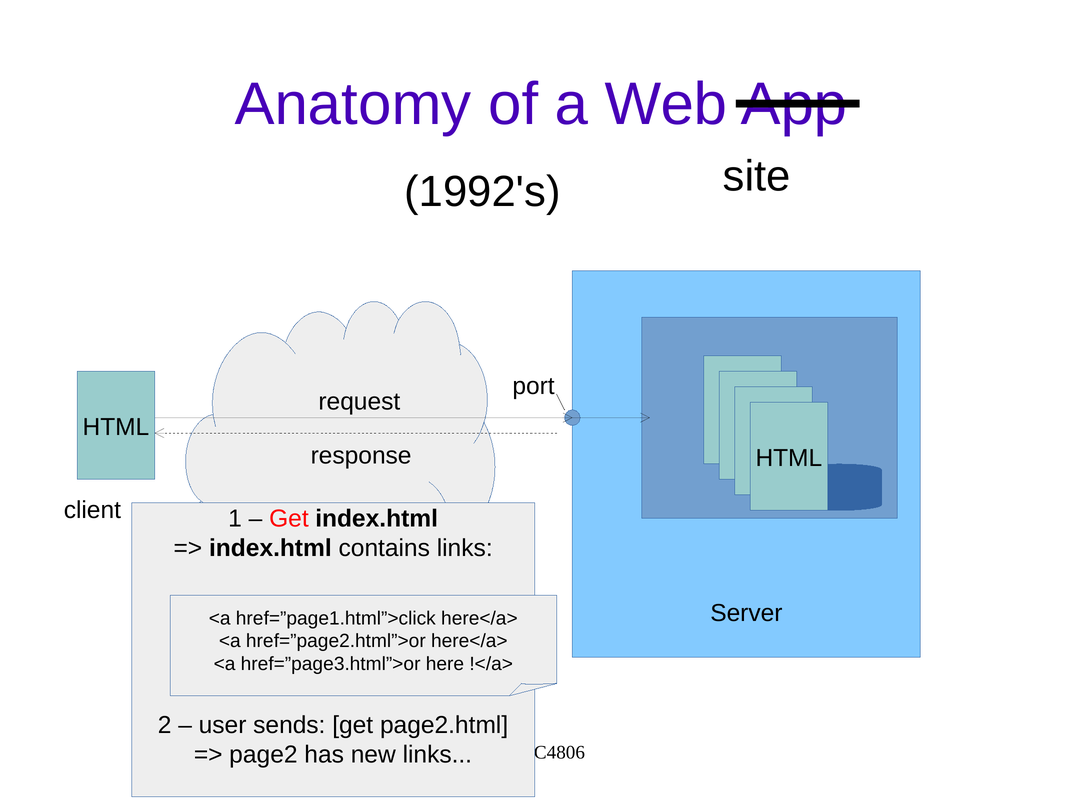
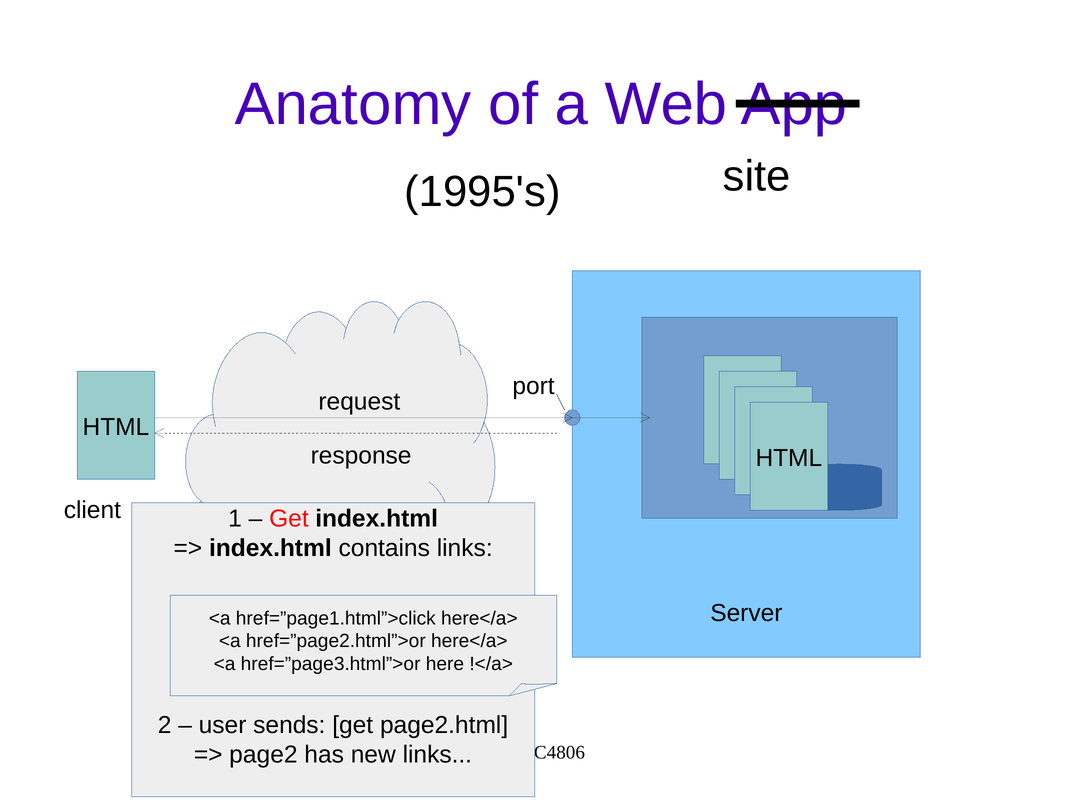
1992's: 1992's -> 1995's (482, 192)
